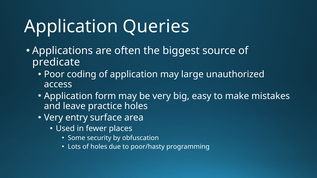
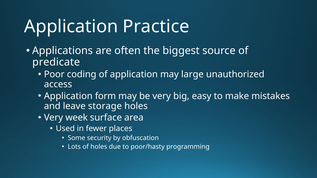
Queries: Queries -> Practice (156, 27)
practice: practice -> storage (105, 106)
entry: entry -> week (77, 118)
